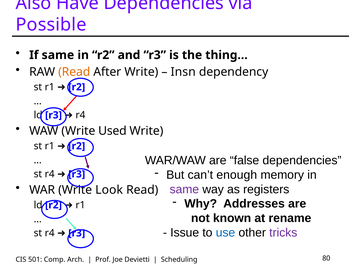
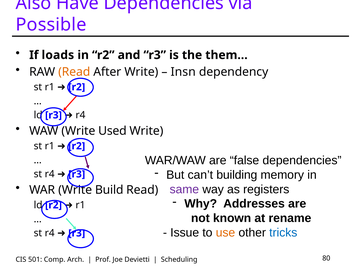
If same: same -> loads (58, 55)
thing…: thing… -> them… (227, 55)
enough: enough -> building (237, 175)
Look: Look -> Build (109, 190)
use colour: blue -> orange (225, 232)
tricks colour: purple -> blue (283, 232)
